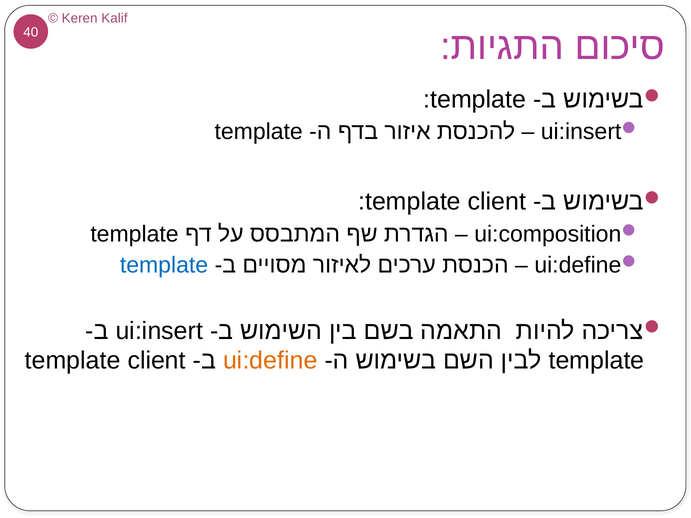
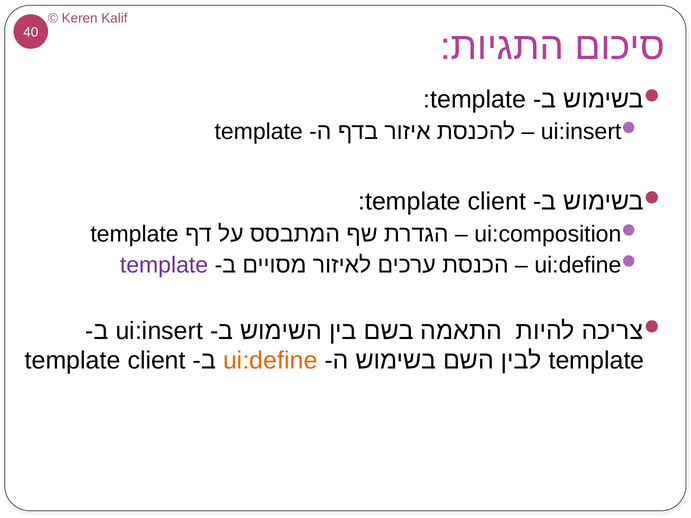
template colour: blue -> purple (164, 265)
